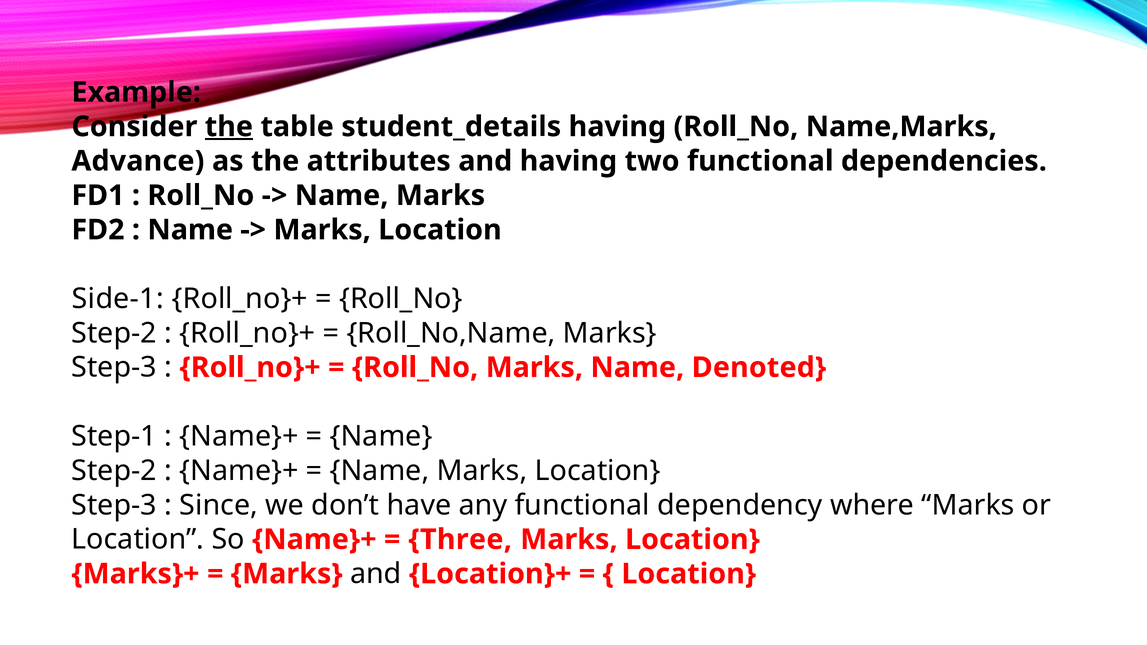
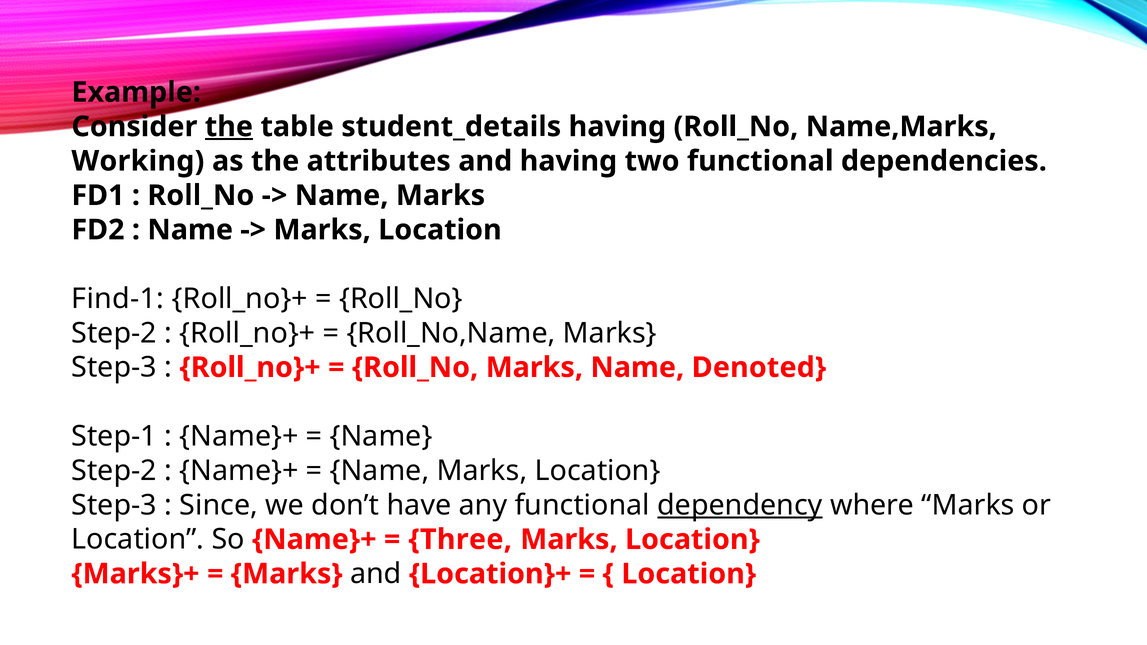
Advance: Advance -> Working (138, 161)
Side-1: Side-1 -> Find-1 (118, 299)
dependency underline: none -> present (740, 505)
